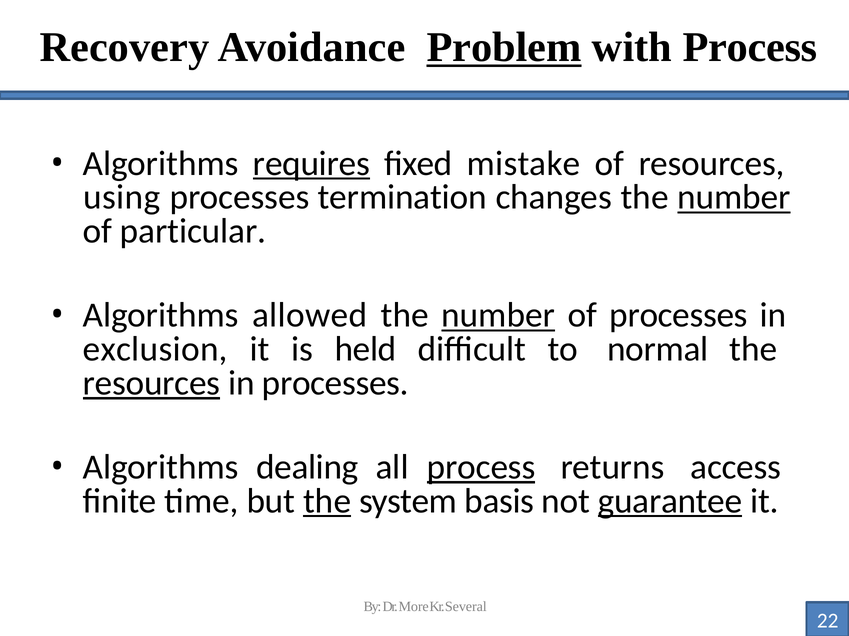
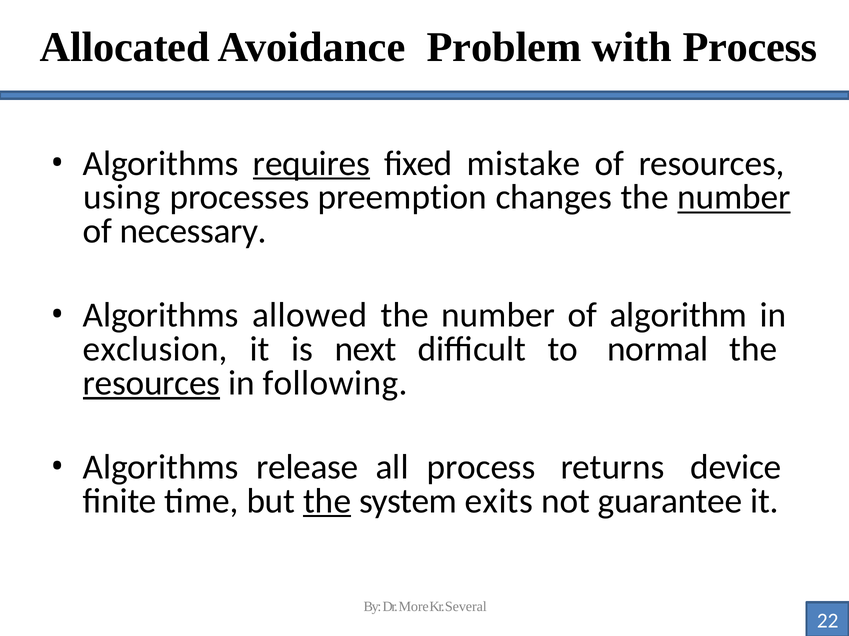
Recovery: Recovery -> Allocated (125, 47)
Problem underline: present -> none (504, 47)
termination: termination -> preemption (402, 198)
particular: particular -> necessary (193, 231)
number underline: present -> none (498, 316)
of processes: processes -> algorithm (678, 316)
held: held -> next (366, 350)
in processes: processes -> following (335, 383)
dealing: dealing -> release (307, 468)
process underline: present -> none (481, 468)
access: access -> device (736, 468)
basis: basis -> exits (499, 502)
guarantee underline: present -> none (670, 502)
